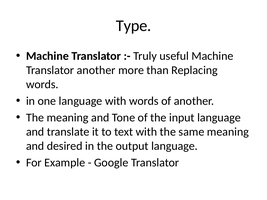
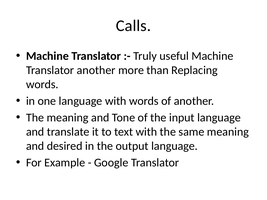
Type: Type -> Calls (133, 26)
